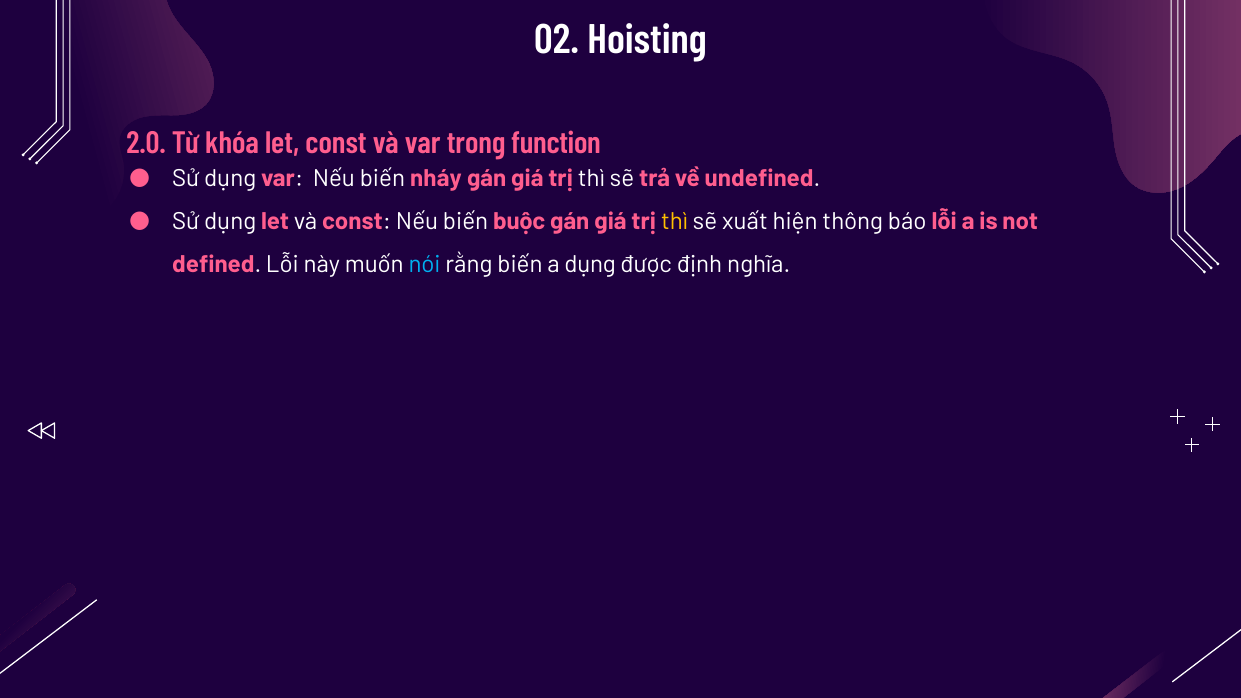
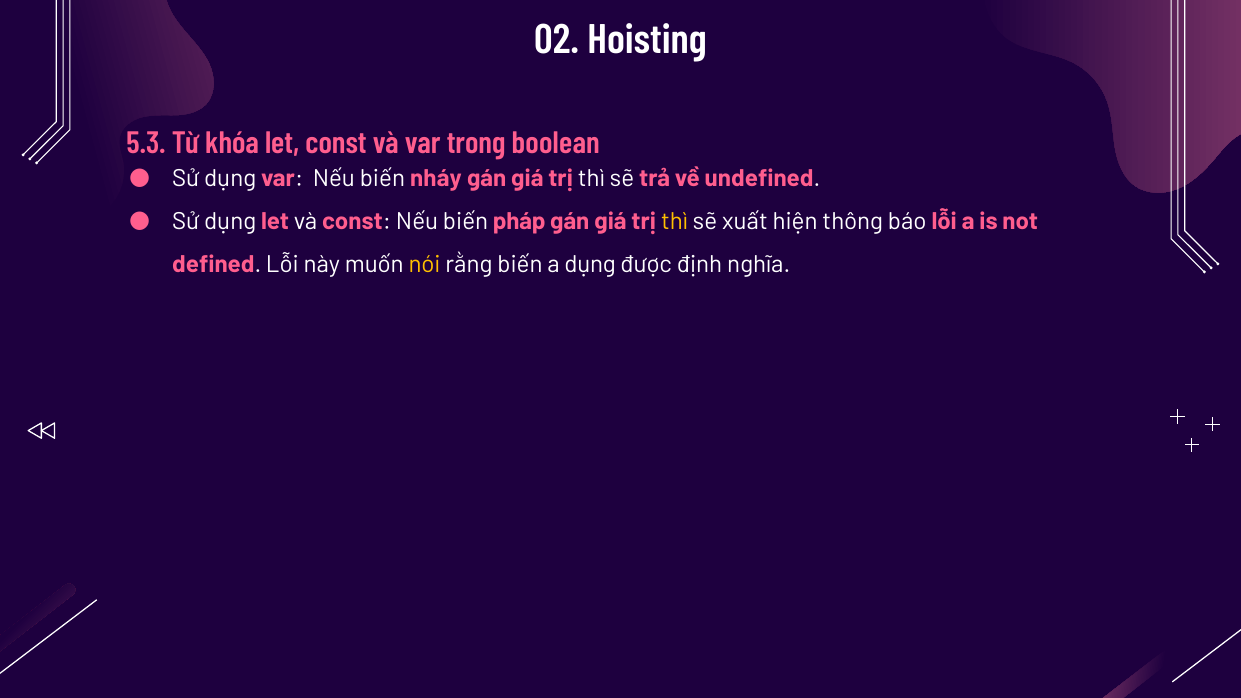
2.0: 2.0 -> 5.3 (146, 143)
function: function -> boolean (556, 143)
buộc: buộc -> pháp (519, 222)
nói colour: light blue -> yellow (425, 265)
